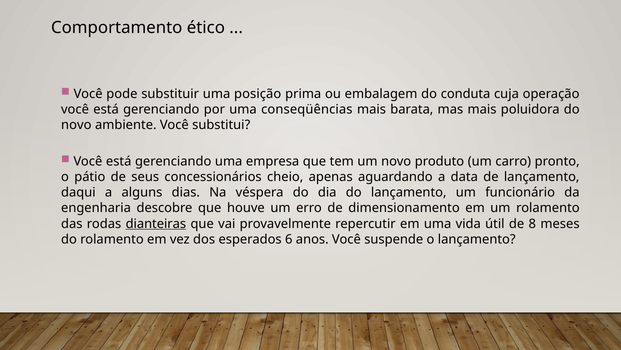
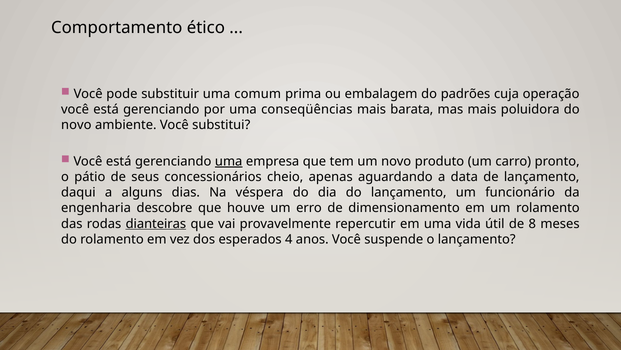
posição: posição -> comum (258, 94)
conduta: conduta -> padrões (466, 94)
uma underline: none -> present (229, 161)
6: 6 -> 4 (289, 239)
